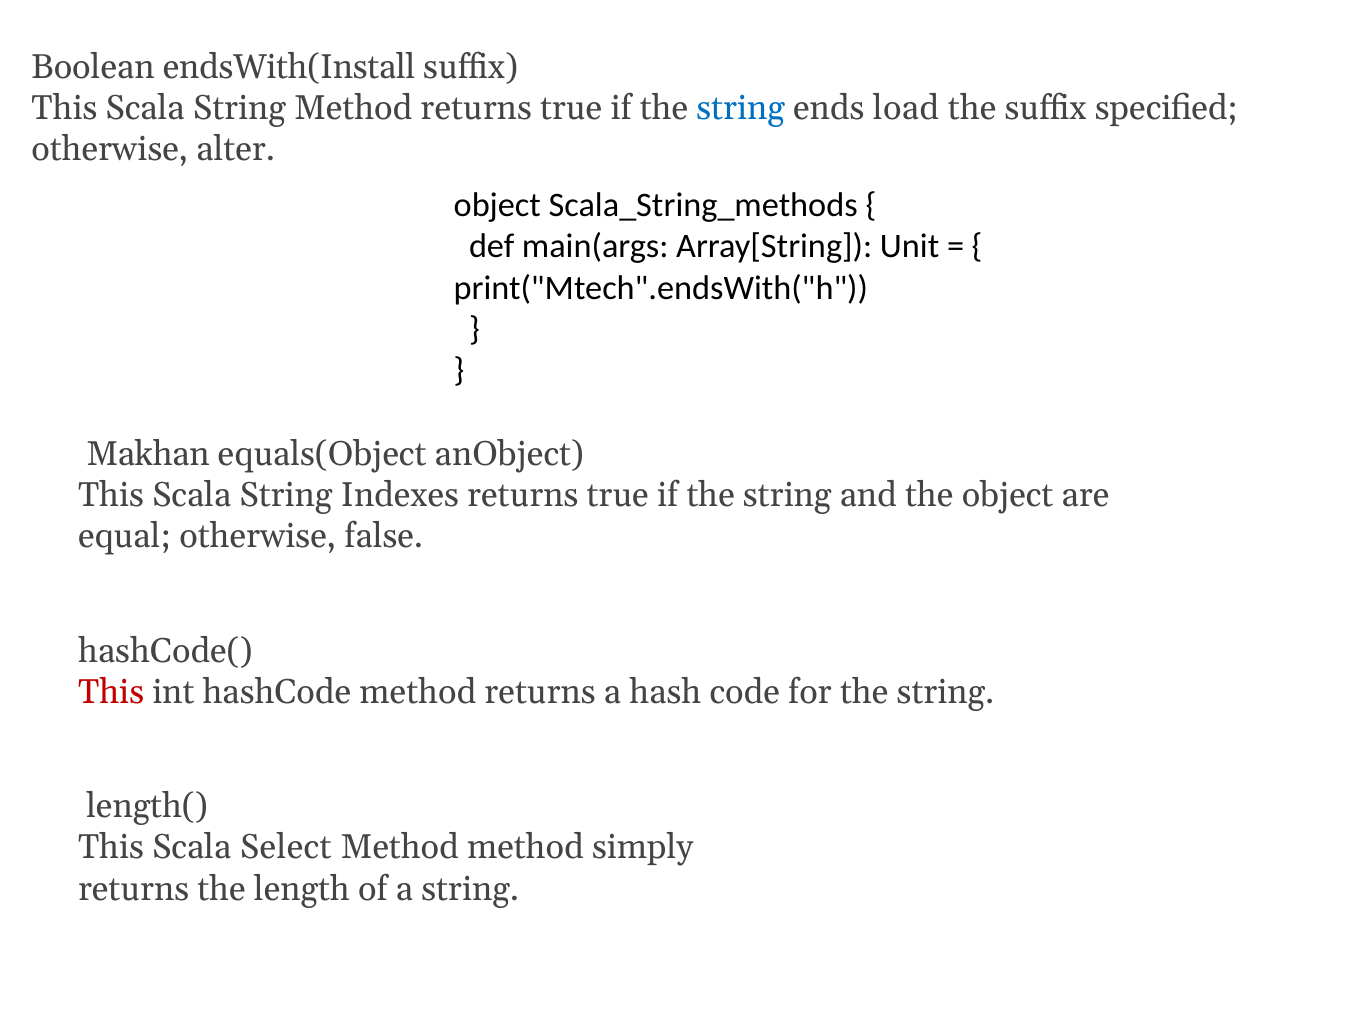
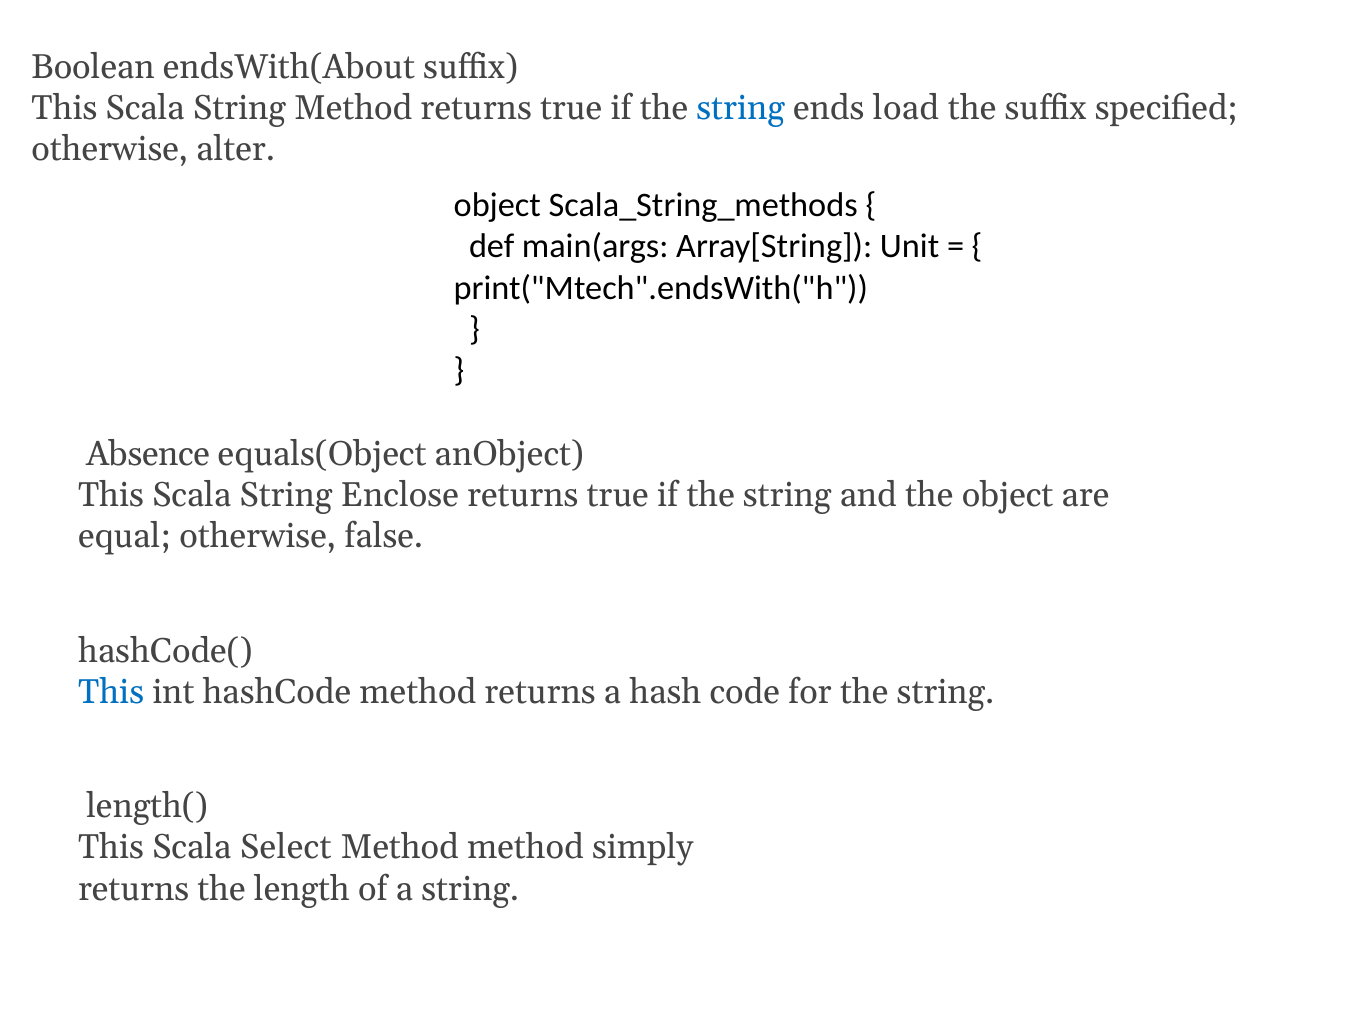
endsWith(Install: endsWith(Install -> endsWith(About (289, 67)
Makhan: Makhan -> Absence (148, 454)
Indexes: Indexes -> Enclose (400, 495)
This colour: red -> blue (111, 692)
